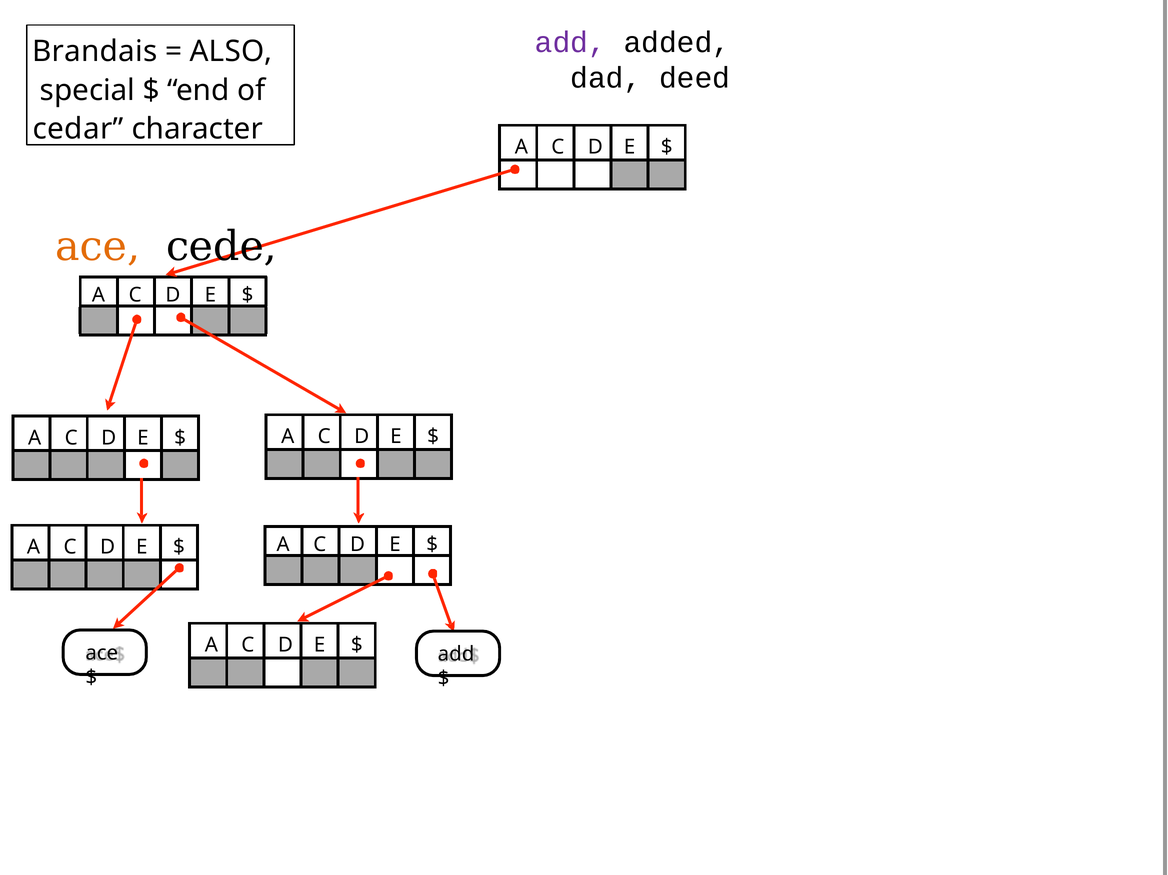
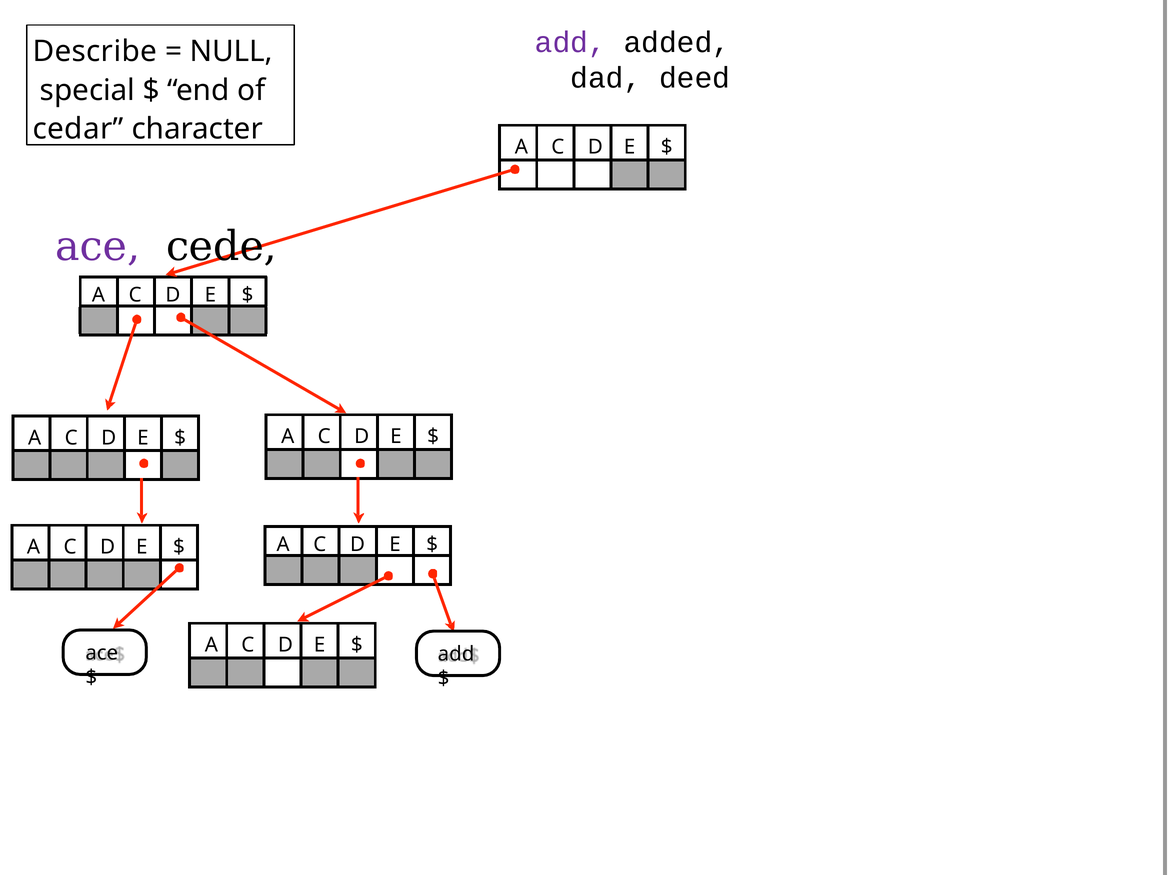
Brandais: Brandais -> Describe (95, 52)
ALSO: ALSO -> NULL (231, 52)
ace colour: orange -> purple (98, 247)
